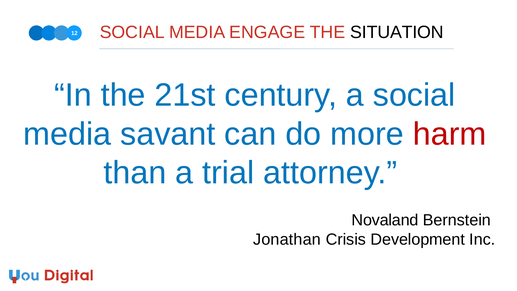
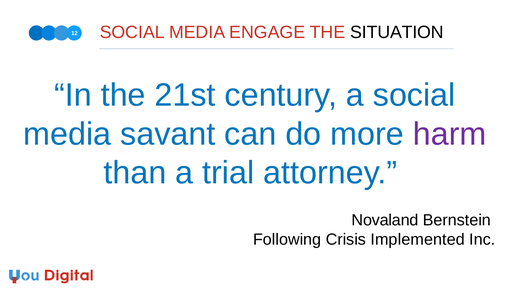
harm colour: red -> purple (450, 134)
Jonathan: Jonathan -> Following (287, 239)
Development: Development -> Implemented (418, 239)
